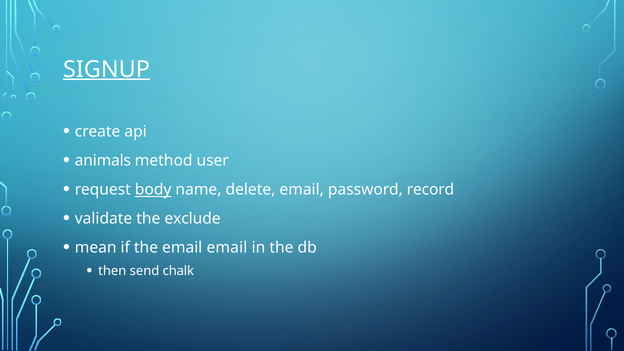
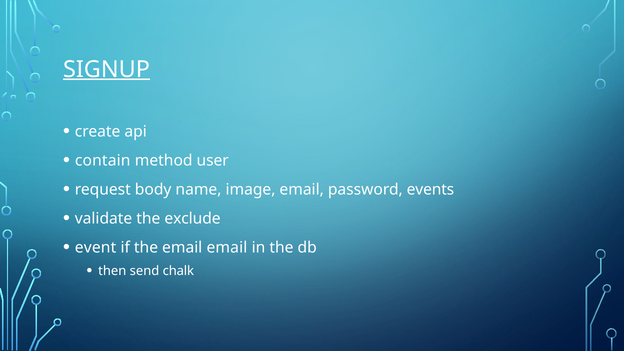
animals: animals -> contain (103, 161)
body underline: present -> none (153, 190)
delete: delete -> image (251, 190)
record: record -> events (430, 190)
mean: mean -> event (96, 248)
